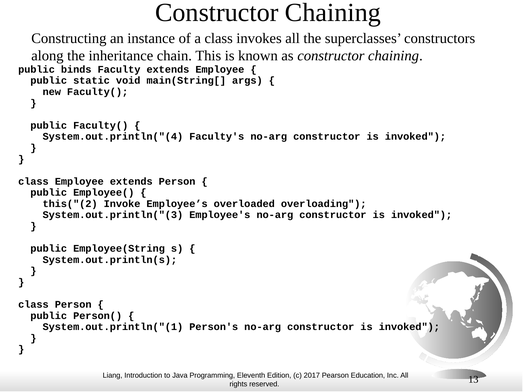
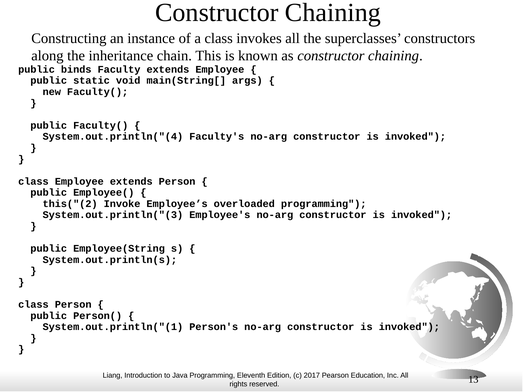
overloaded overloading: overloading -> programming (324, 204)
